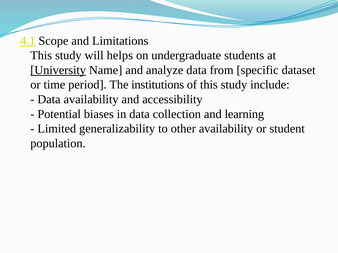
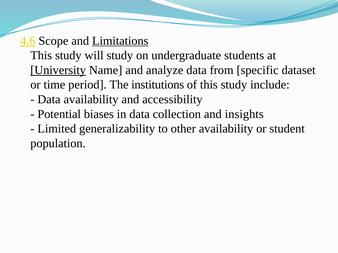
4.1: 4.1 -> 4.6 (28, 41)
Limitations underline: none -> present (120, 41)
will helps: helps -> study (120, 56)
learning: learning -> insights (244, 114)
